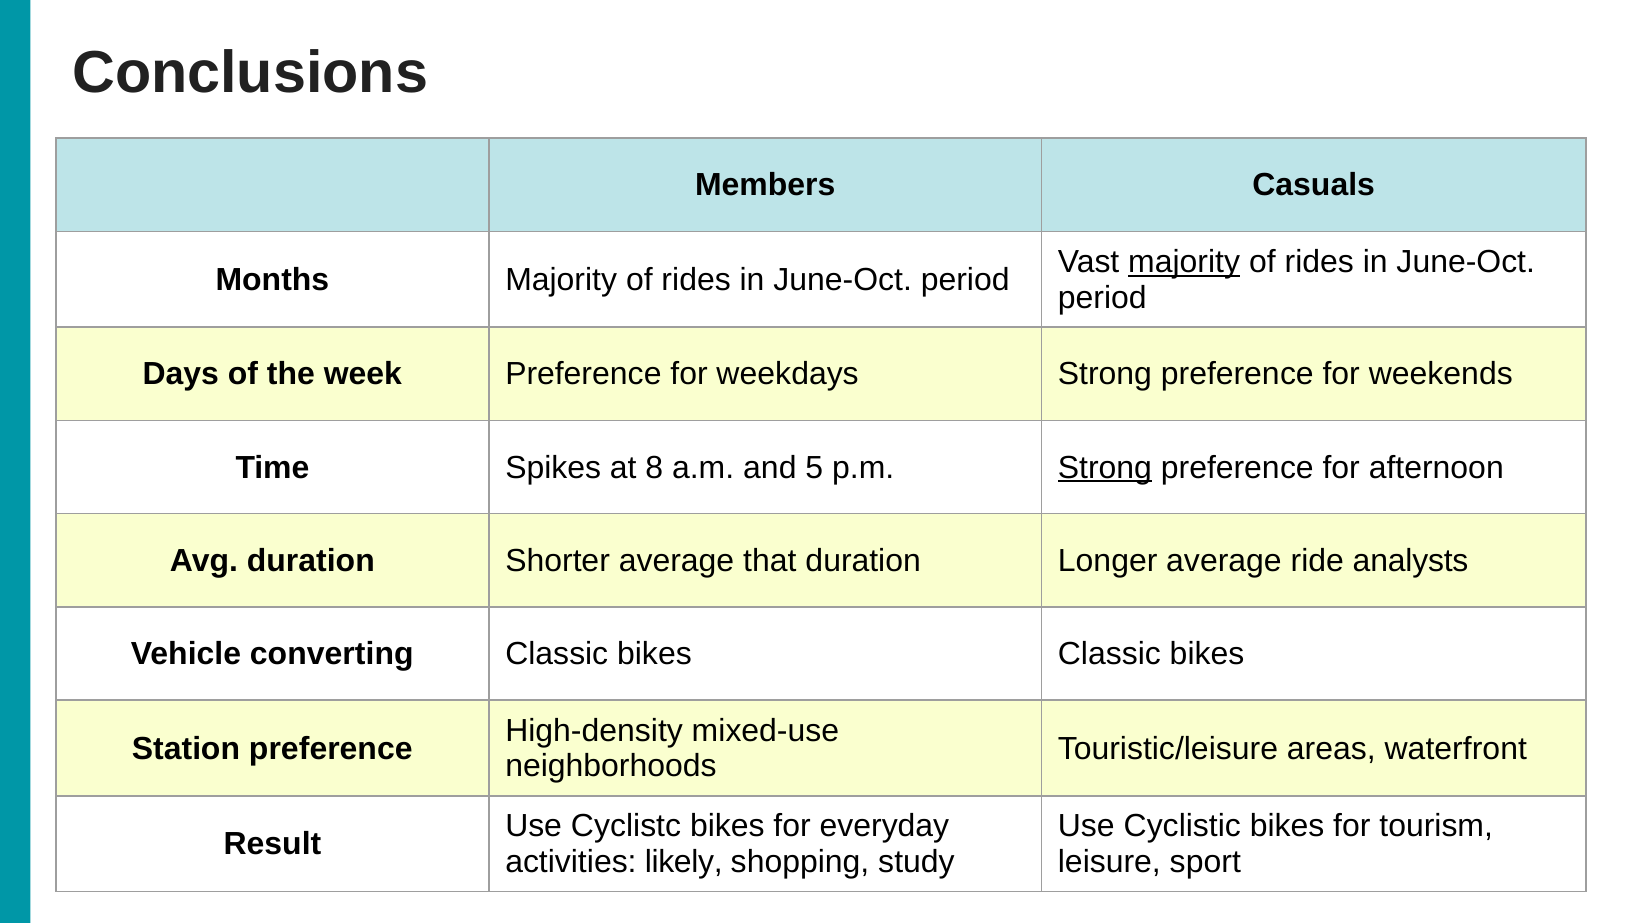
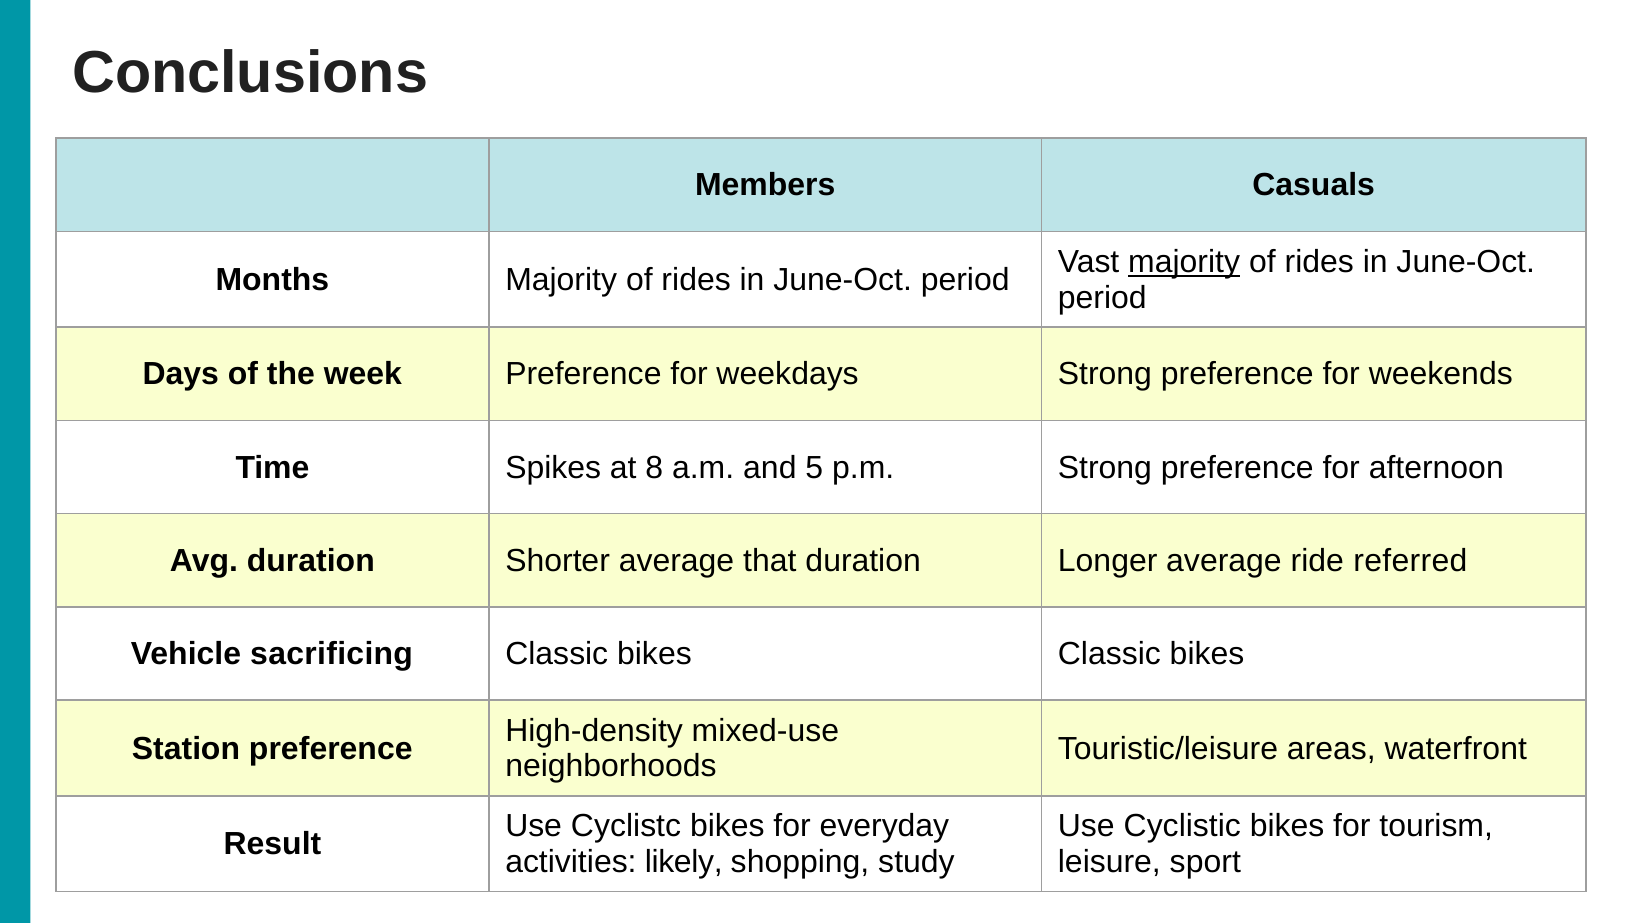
Strong underline: present -> none (1105, 468)
analysts: analysts -> referred (1410, 561)
converting: converting -> sacrificing (332, 654)
